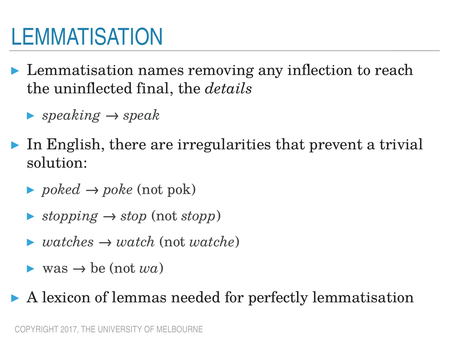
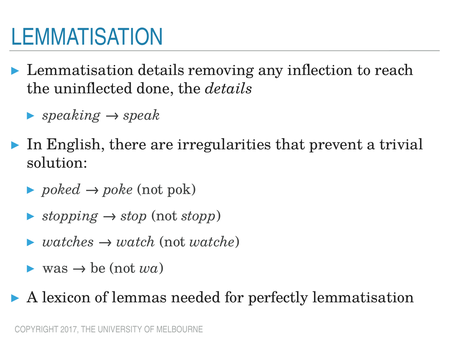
Lemmatisation names: names -> details (161, 70)
final: final -> done (155, 89)
